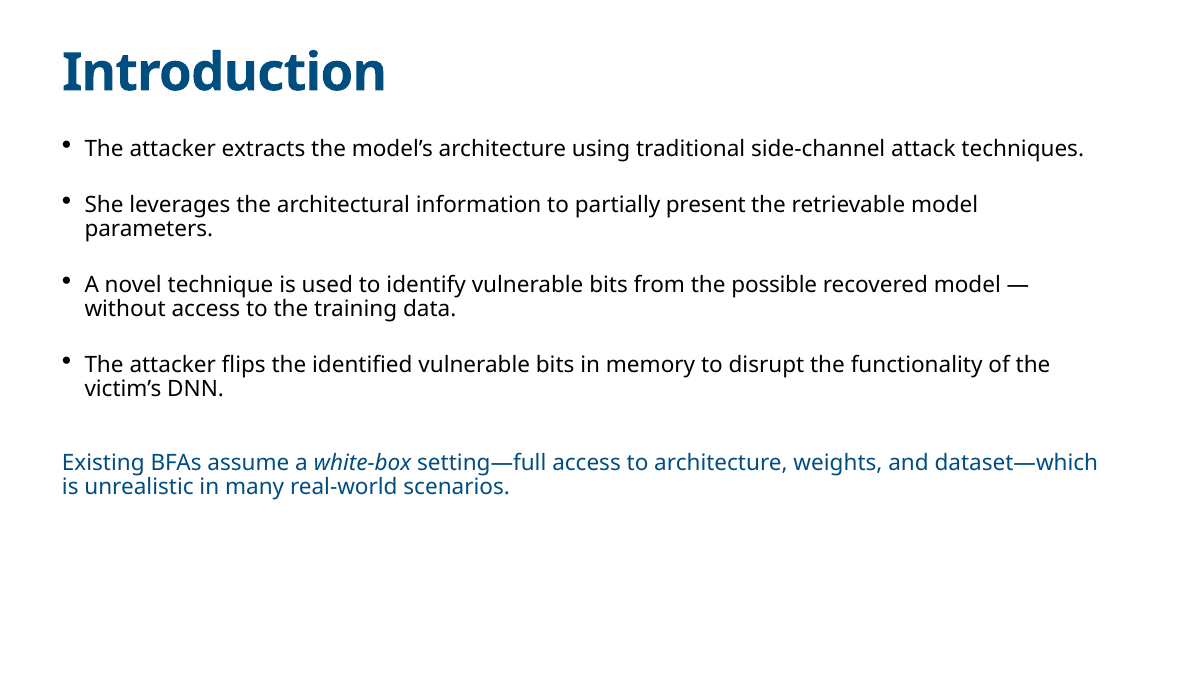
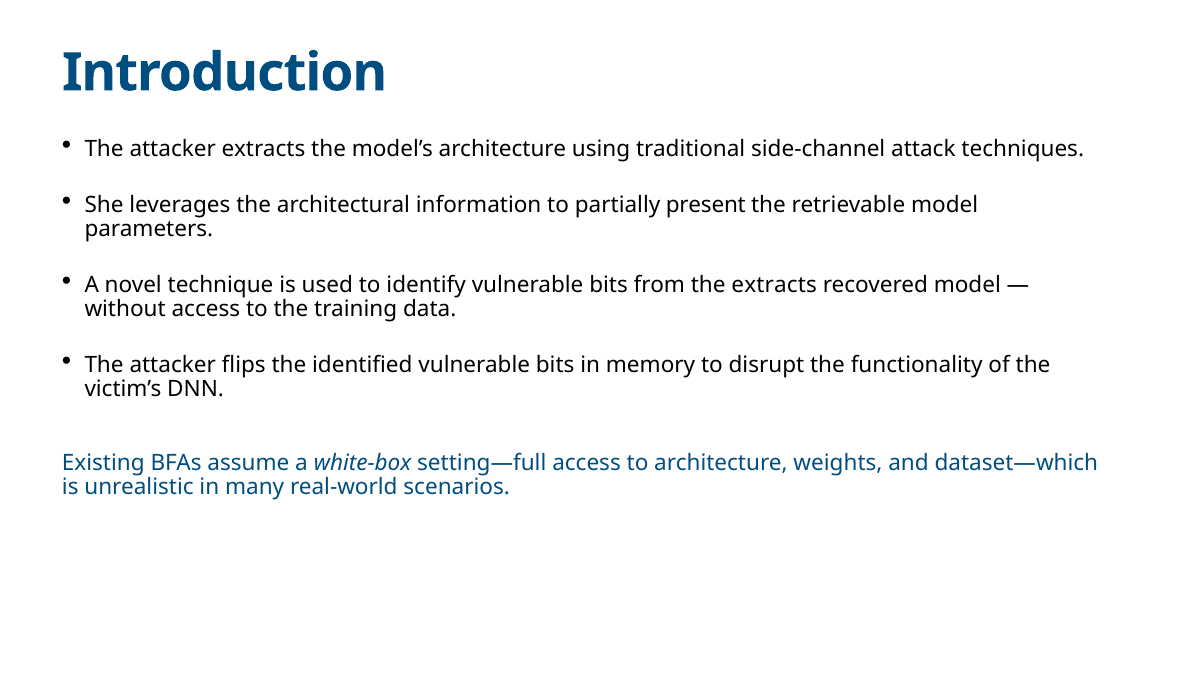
the possible: possible -> extracts (774, 285)
